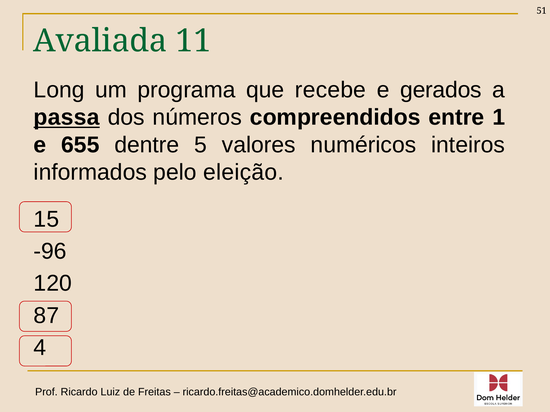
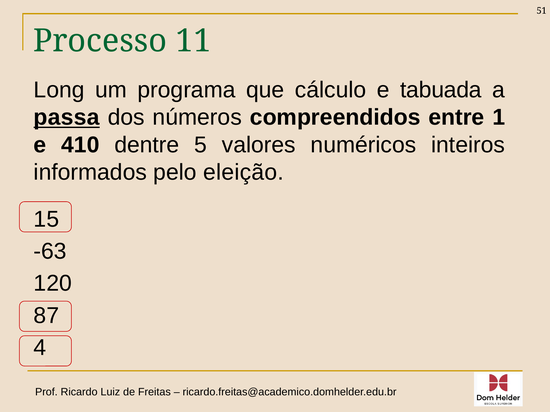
Avaliada: Avaliada -> Processo (100, 41)
recebe: recebe -> cálculo (331, 90)
gerados: gerados -> tabuada (441, 90)
655: 655 -> 410 (80, 145)
-96: -96 -> -63 (50, 252)
